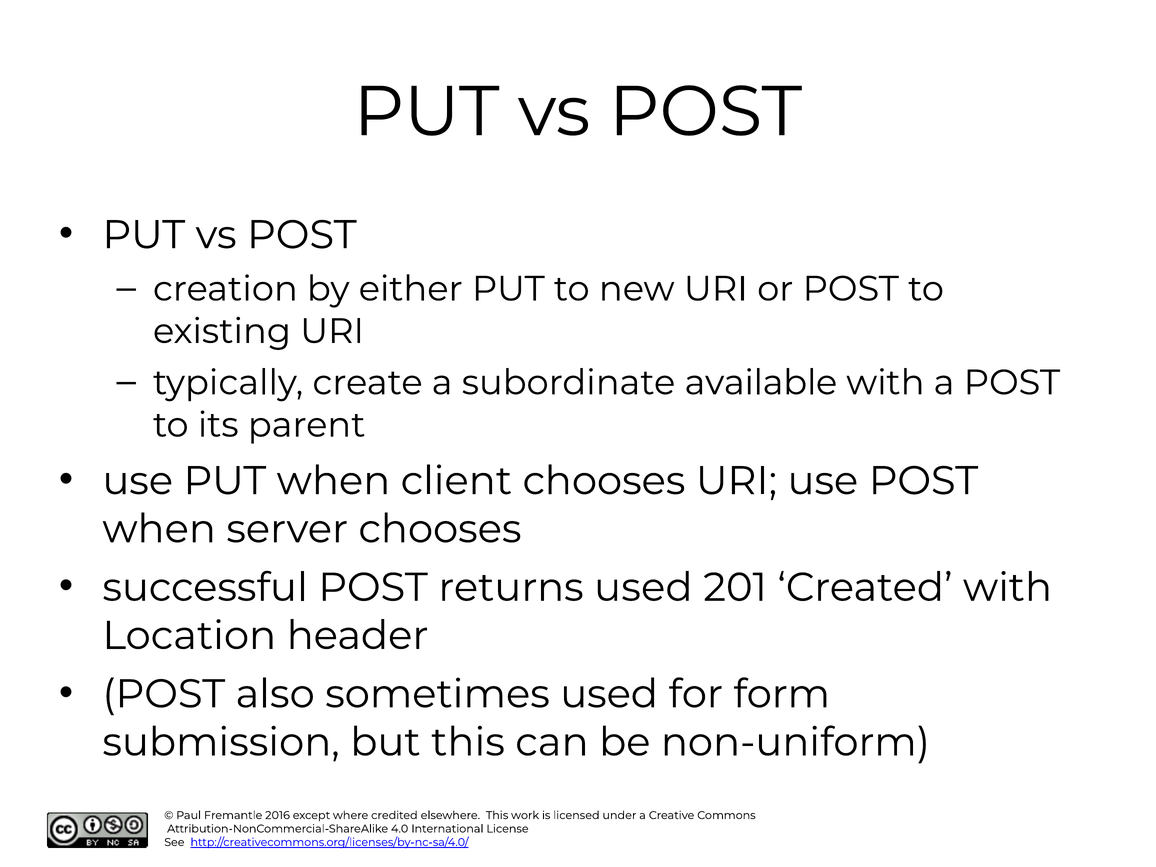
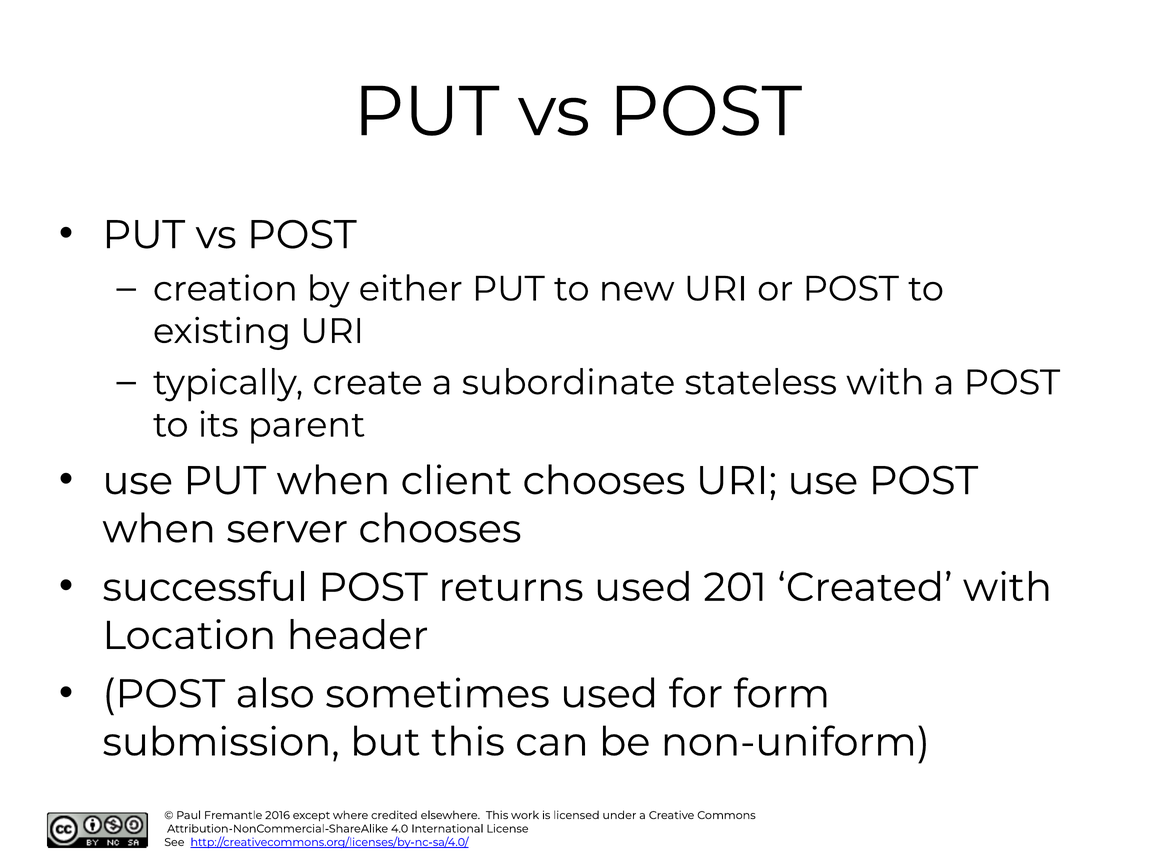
available: available -> stateless (761, 383)
